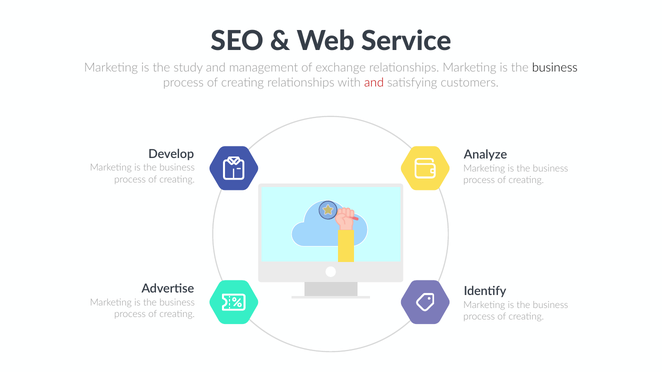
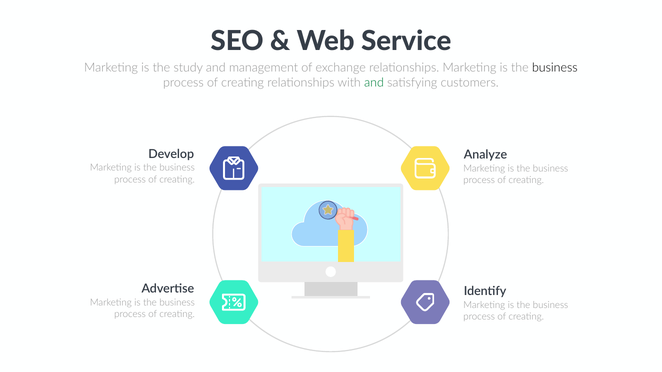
and colour: red -> green (374, 83)
